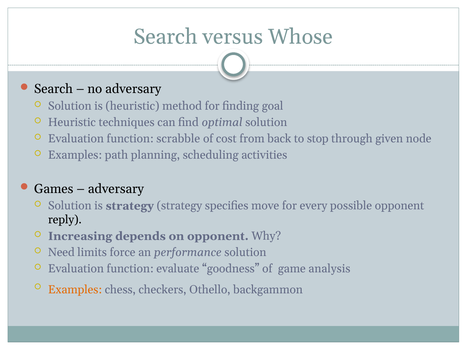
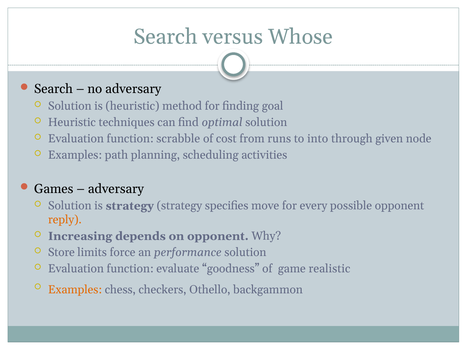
back: back -> runs (279, 139)
stop: stop -> into (318, 139)
reply colour: black -> orange (65, 220)
Need: Need -> Store (61, 253)
analysis: analysis -> realistic (329, 269)
